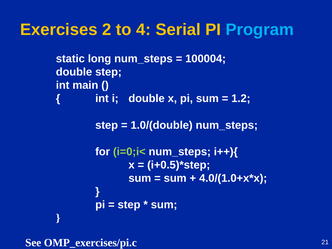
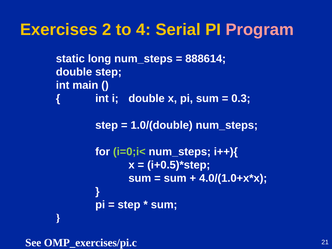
Program colour: light blue -> pink (260, 30)
100004: 100004 -> 888614 (206, 59)
1.2: 1.2 -> 0.3 (241, 99)
